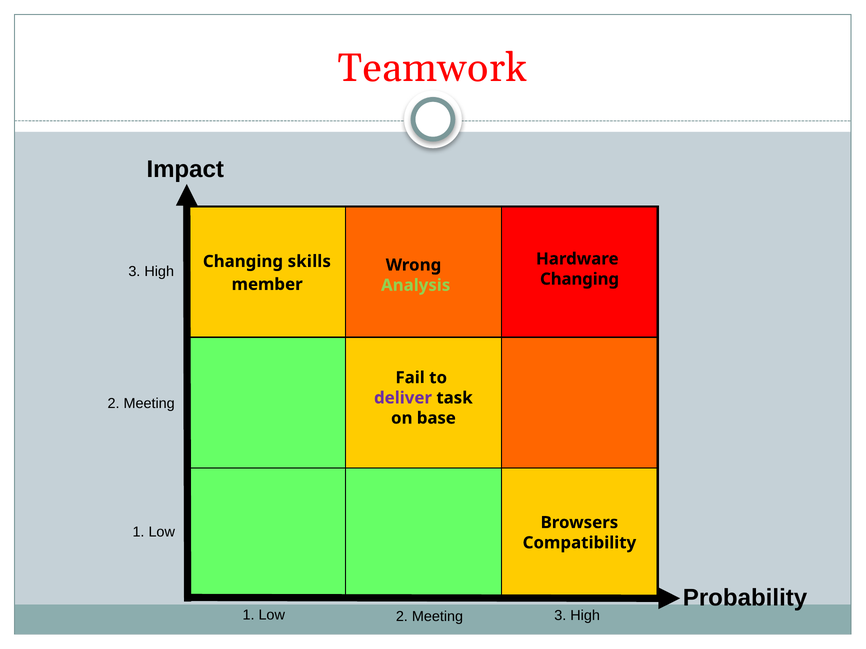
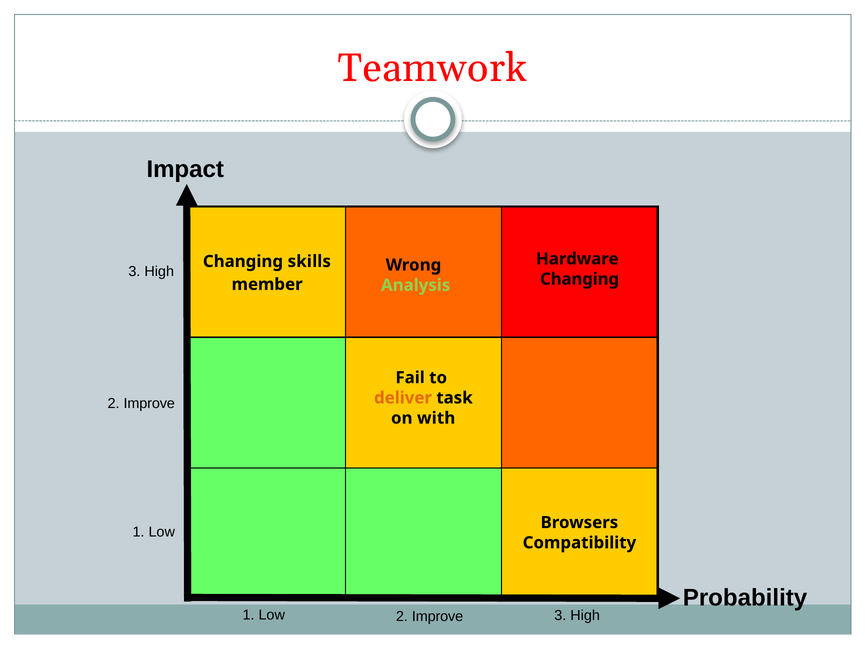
deliver colour: purple -> orange (403, 398)
Meeting: Meeting -> Improve (149, 404)
base: base -> with (436, 418)
Meeting: Meeting -> Improve (438, 617)
